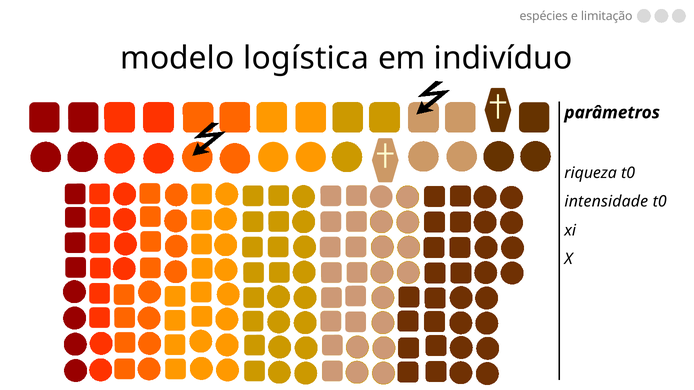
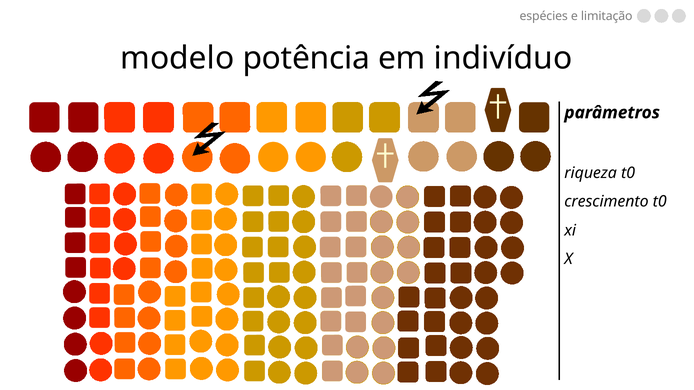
logística: logística -> potência (306, 58)
intensidade: intensidade -> crescimento (606, 202)
